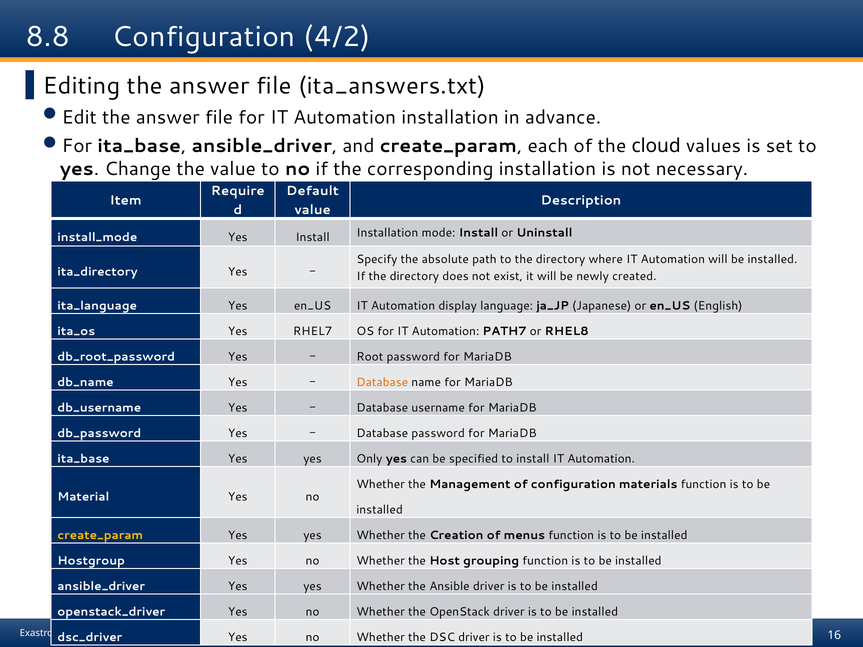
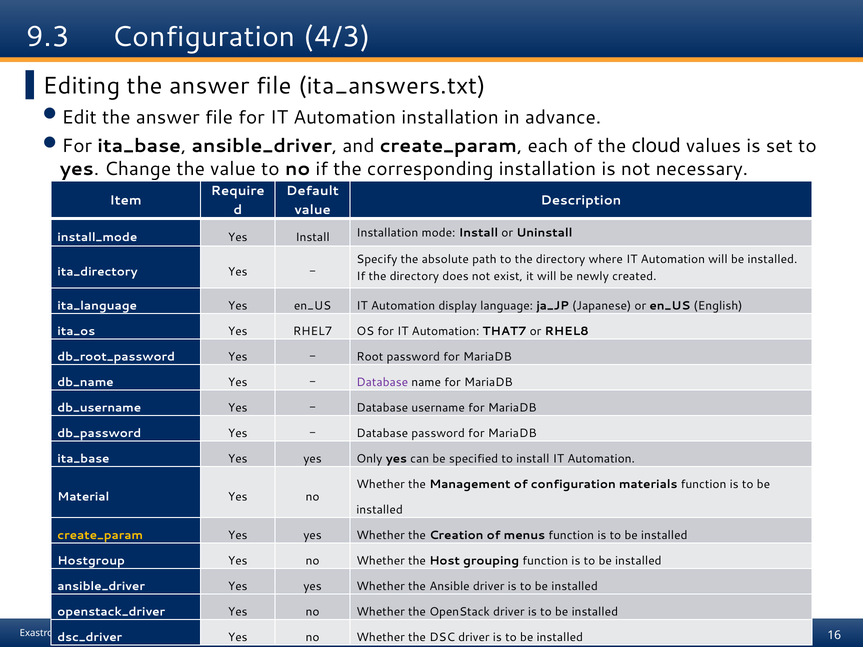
8.8: 8.8 -> 9.3 (48, 37)
4/2: 4/2 -> 4/3 (337, 37)
PATH7: PATH7 -> THAT7 (505, 331)
Database colour: orange -> purple (382, 382)
